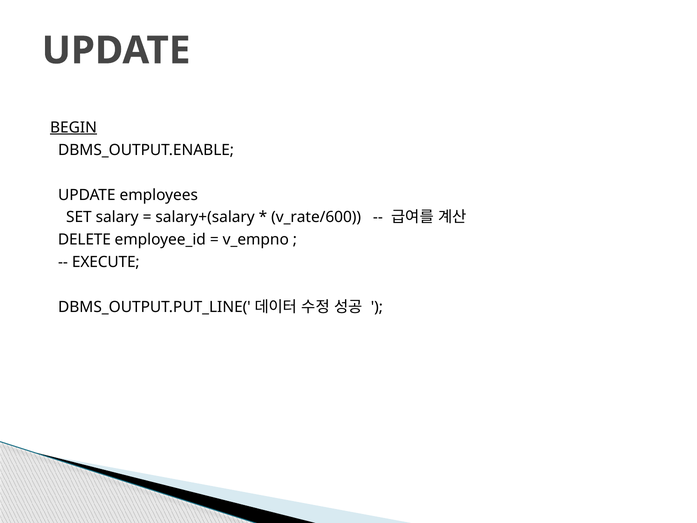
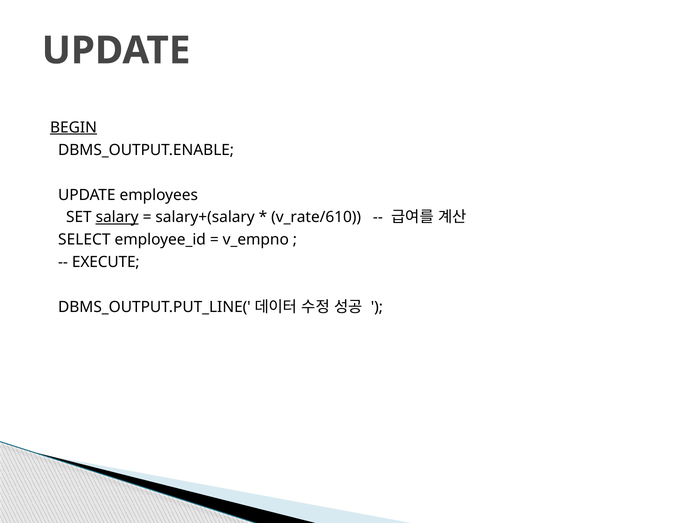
salary underline: none -> present (117, 217)
v_rate/600: v_rate/600 -> v_rate/610 (316, 217)
DELETE: DELETE -> SELECT (84, 240)
